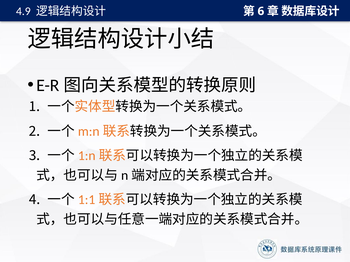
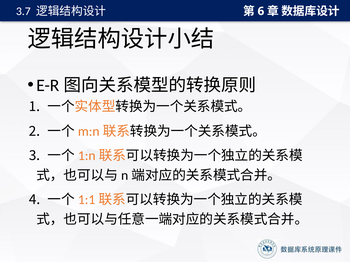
4.9: 4.9 -> 3.7 (23, 11)
